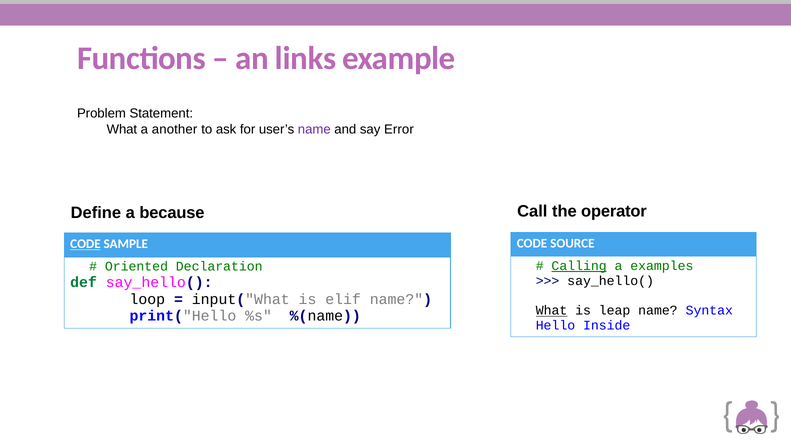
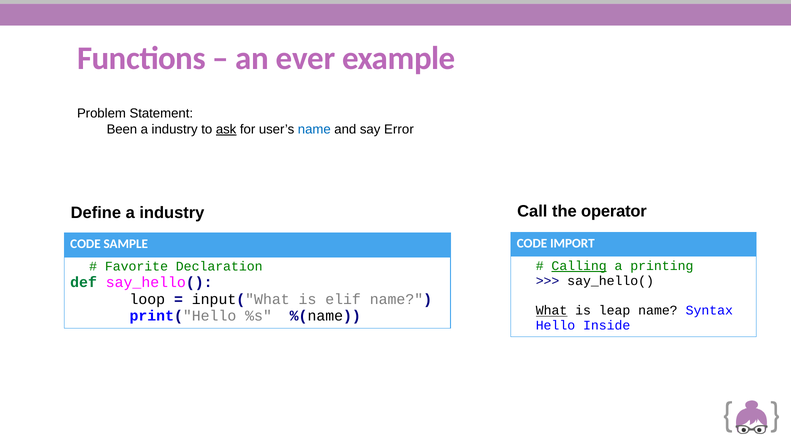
links: links -> ever (306, 59)
What: What -> Been (122, 129)
another: another -> industry (175, 129)
ask underline: none -> present (226, 129)
name colour: purple -> blue (314, 129)
Define a because: because -> industry (172, 213)
SOURCE: SOURCE -> IMPORT (572, 243)
CODE underline: present -> none (85, 244)
examples: examples -> printing (662, 266)
Oriented: Oriented -> Favorite (136, 267)
